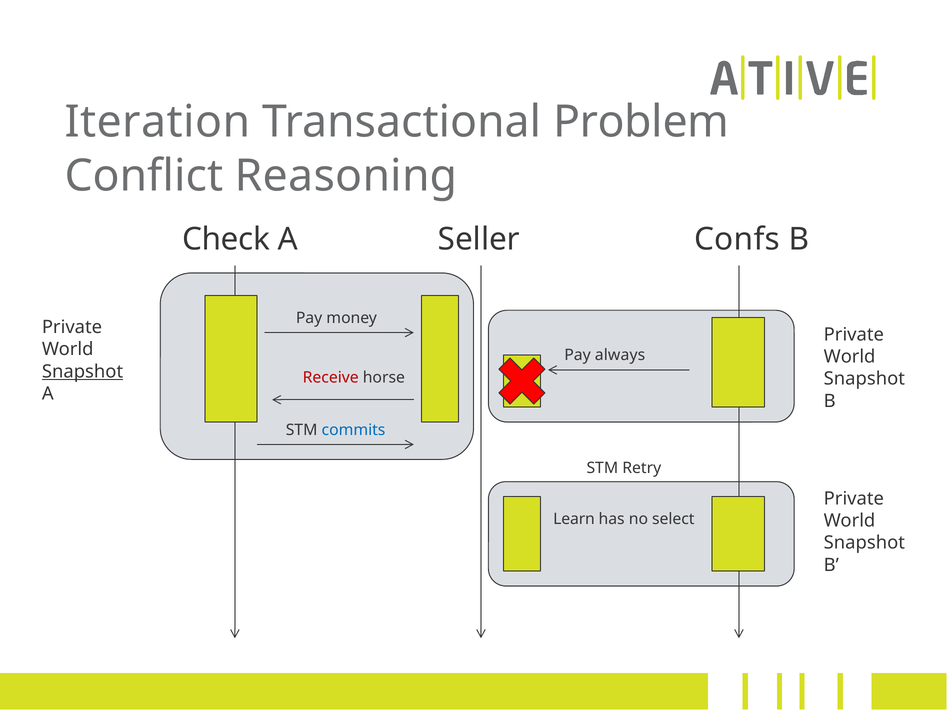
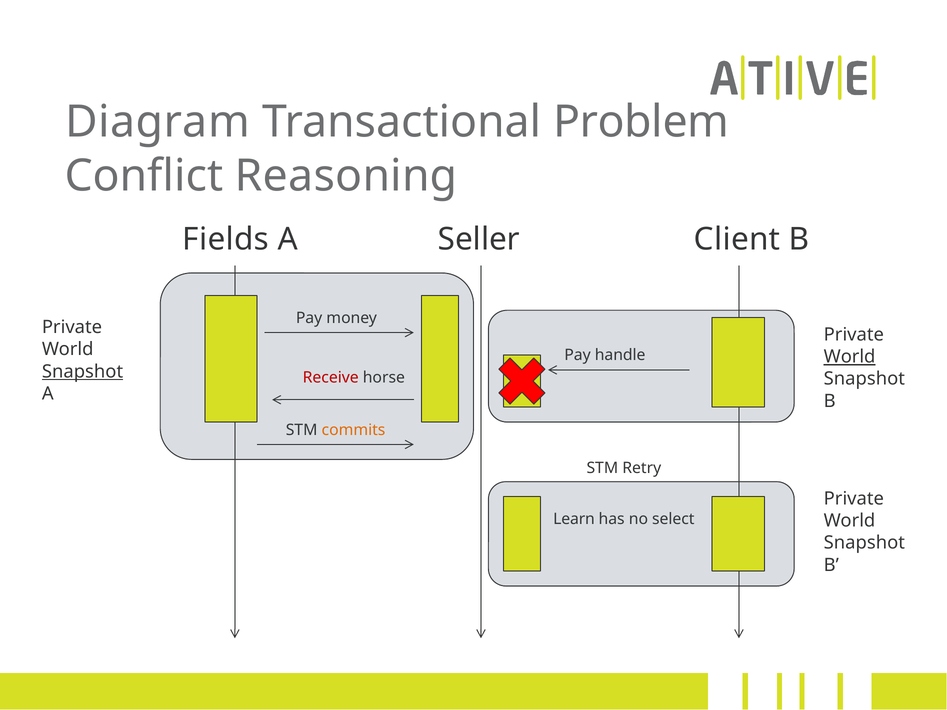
Iteration: Iteration -> Diagram (157, 122)
Check: Check -> Fields (226, 239)
Confs: Confs -> Client (737, 239)
always: always -> handle (620, 355)
World underline: none -> present (850, 357)
commits colour: blue -> orange (354, 430)
